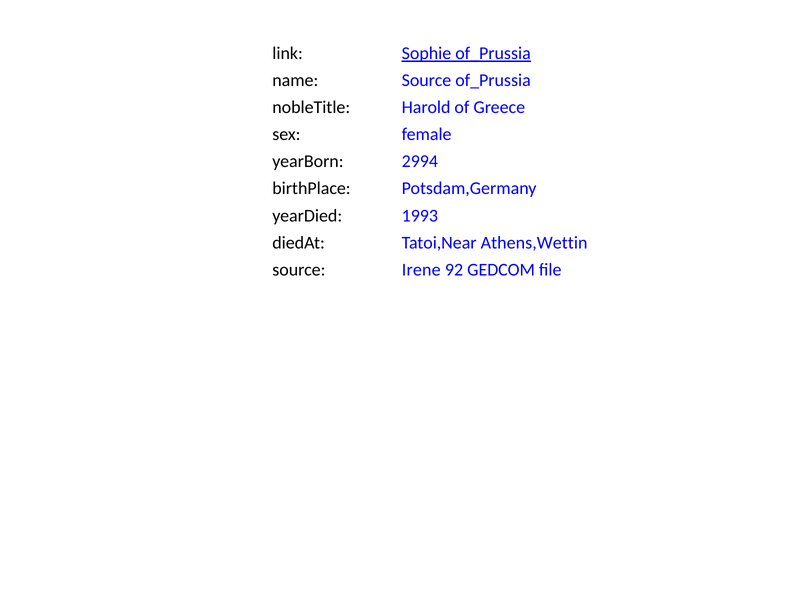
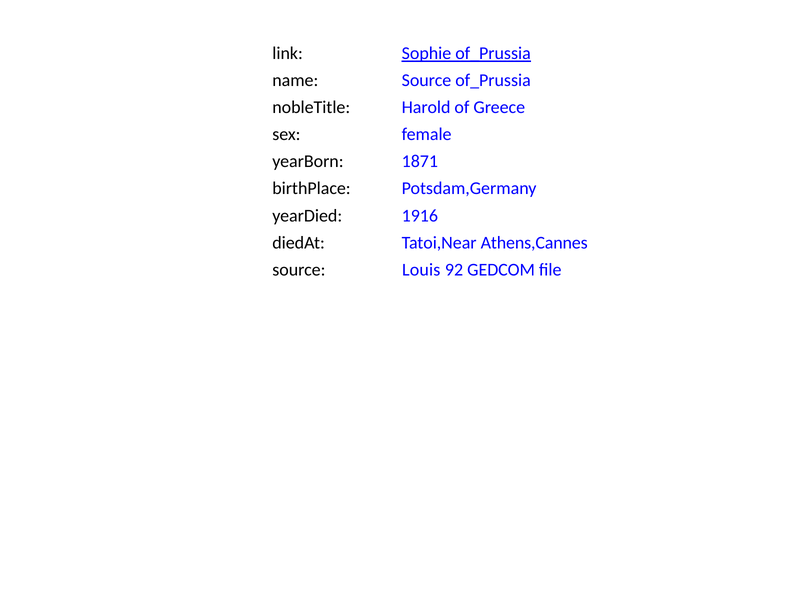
2994: 2994 -> 1871 (420, 161)
1993: 1993 -> 1916 (420, 215)
Athens,Wettin: Athens,Wettin -> Athens,Cannes (534, 242)
Irene: Irene -> Louis (421, 269)
